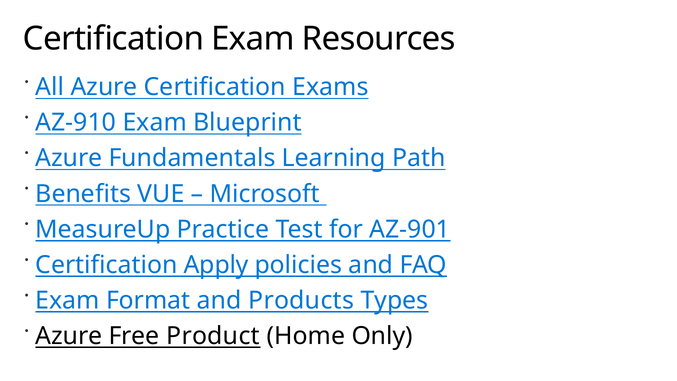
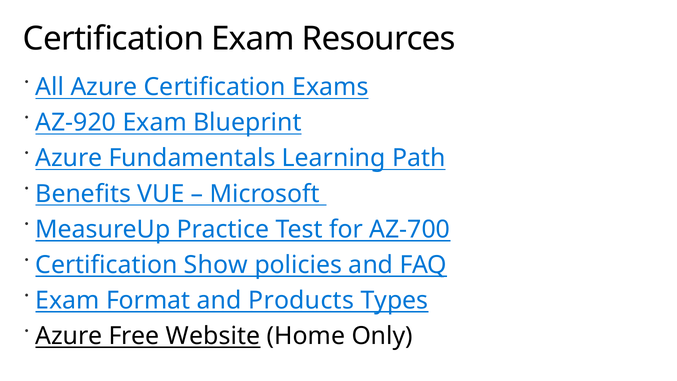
AZ-910: AZ-910 -> AZ-920 (76, 123)
AZ-901: AZ-901 -> AZ-700 (410, 229)
Apply: Apply -> Show (216, 265)
Product: Product -> Website (213, 336)
